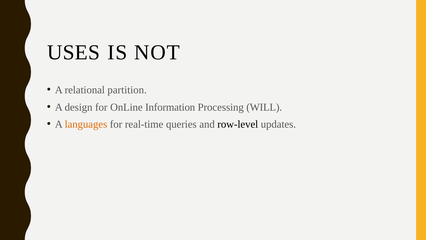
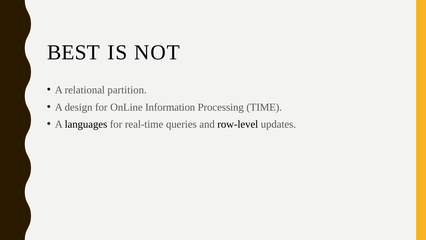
USES: USES -> BEST (74, 53)
WILL: WILL -> TIME (264, 107)
languages colour: orange -> black (86, 124)
